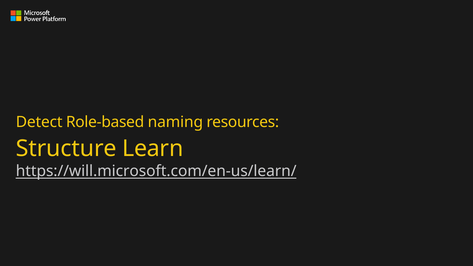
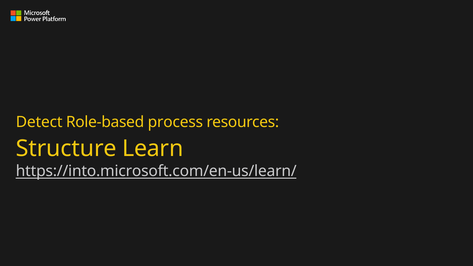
naming: naming -> process (175, 122)
https://will.microsoft.com/en-us/learn/: https://will.microsoft.com/en-us/learn/ -> https://into.microsoft.com/en-us/learn/ (156, 171)
